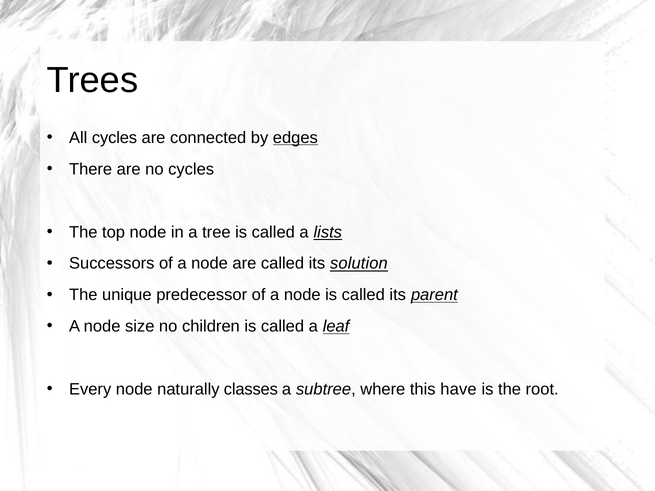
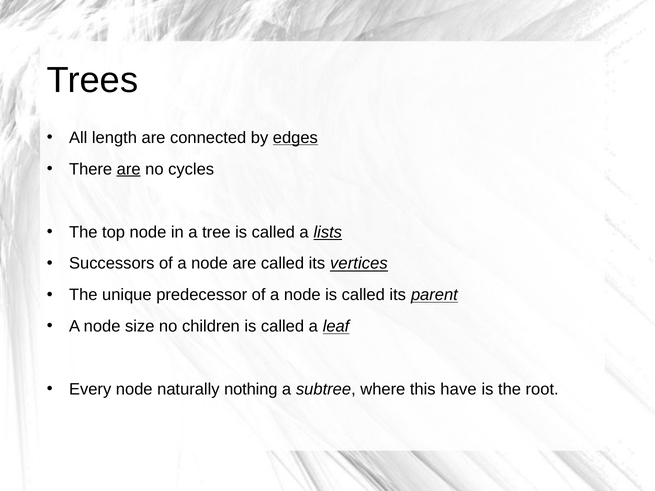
All cycles: cycles -> length (114, 138)
are underline: none -> present (129, 169)
solution: solution -> vertices (359, 264)
classes: classes -> nothing (251, 390)
